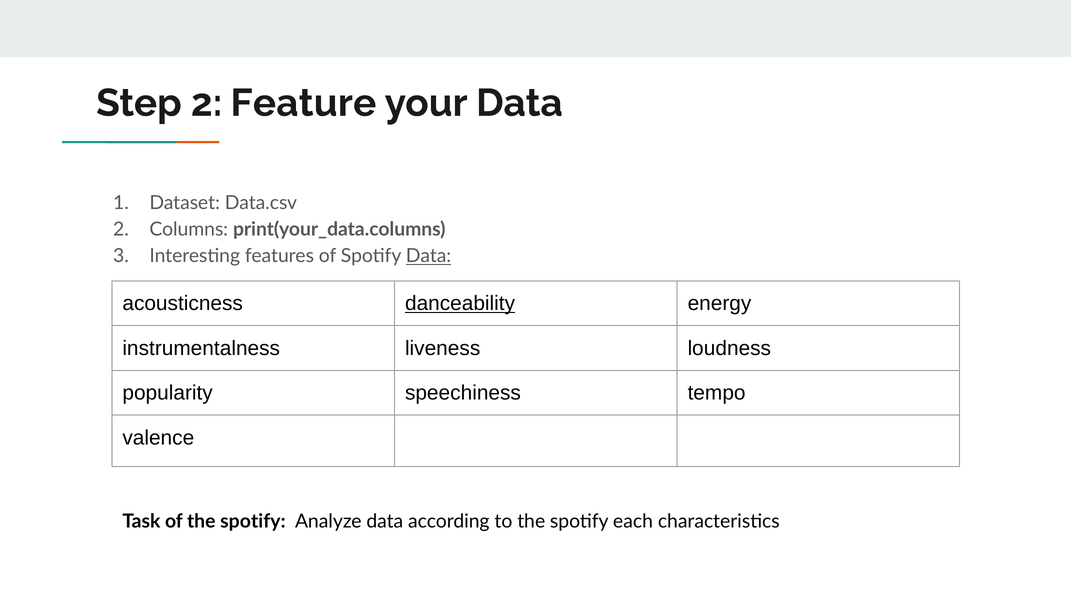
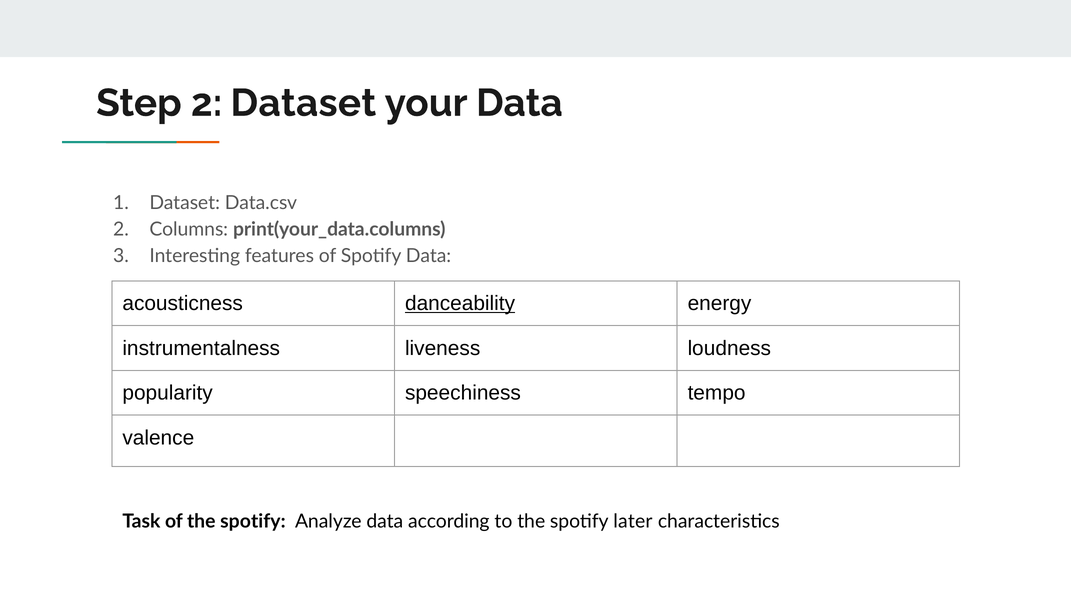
2 Feature: Feature -> Dataset (303, 103)
Data underline: present -> none (428, 256)
each: each -> later (633, 522)
